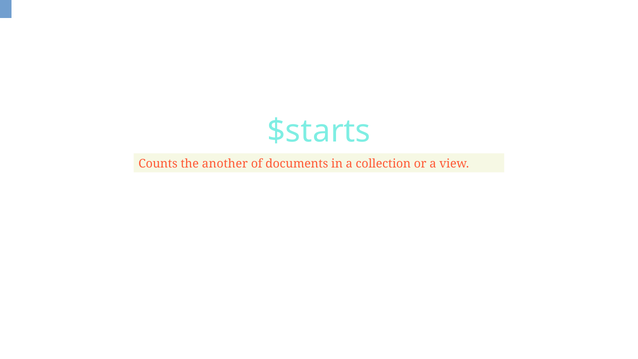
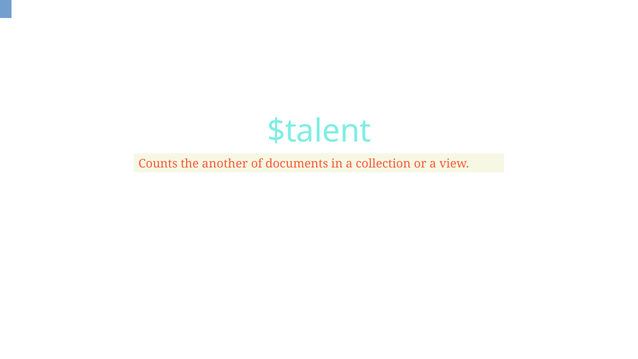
$starts: $starts -> $talent (319, 131)
